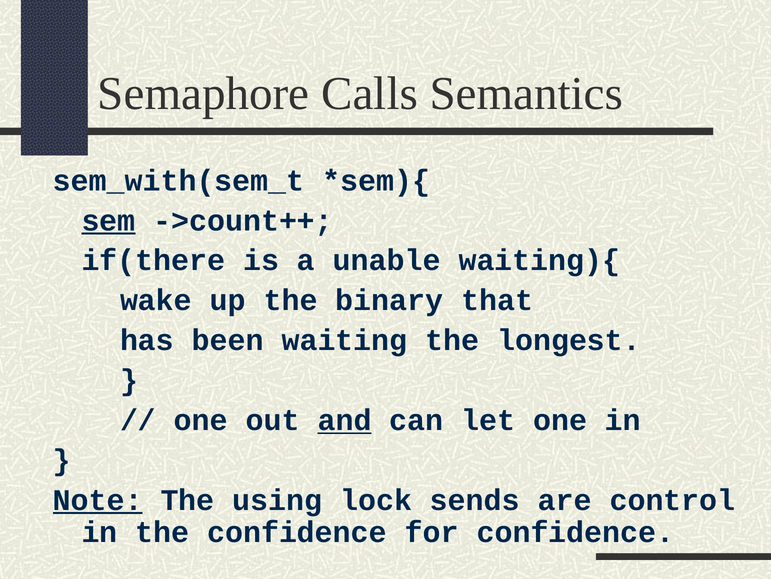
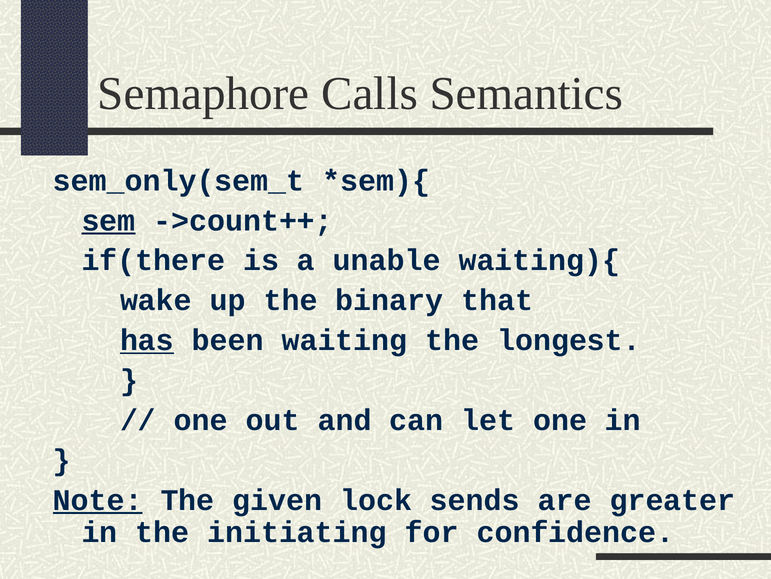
sem_with(sem_t: sem_with(sem_t -> sem_only(sem_t (179, 180)
has underline: none -> present (147, 340)
and underline: present -> none (345, 420)
using: using -> given (277, 500)
control: control -> greater (672, 500)
the confidence: confidence -> initiating (297, 532)
